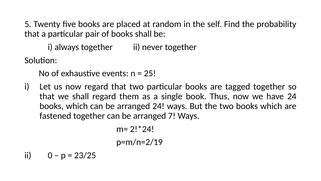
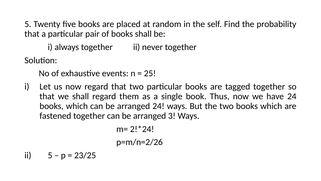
7: 7 -> 3 (172, 116)
p=m/n=2/19: p=m/n=2/19 -> p=m/n=2/26 (140, 142)
ii 0: 0 -> 5 (50, 155)
